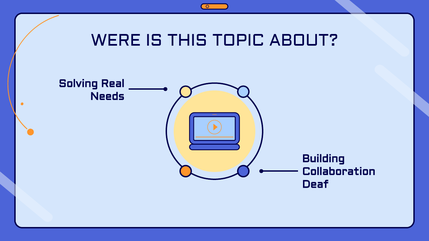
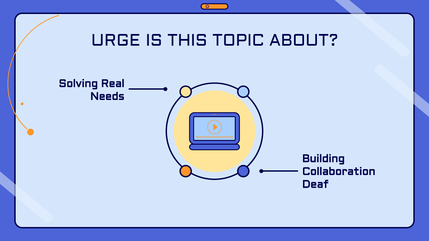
WERE: WERE -> URGE (116, 40)
